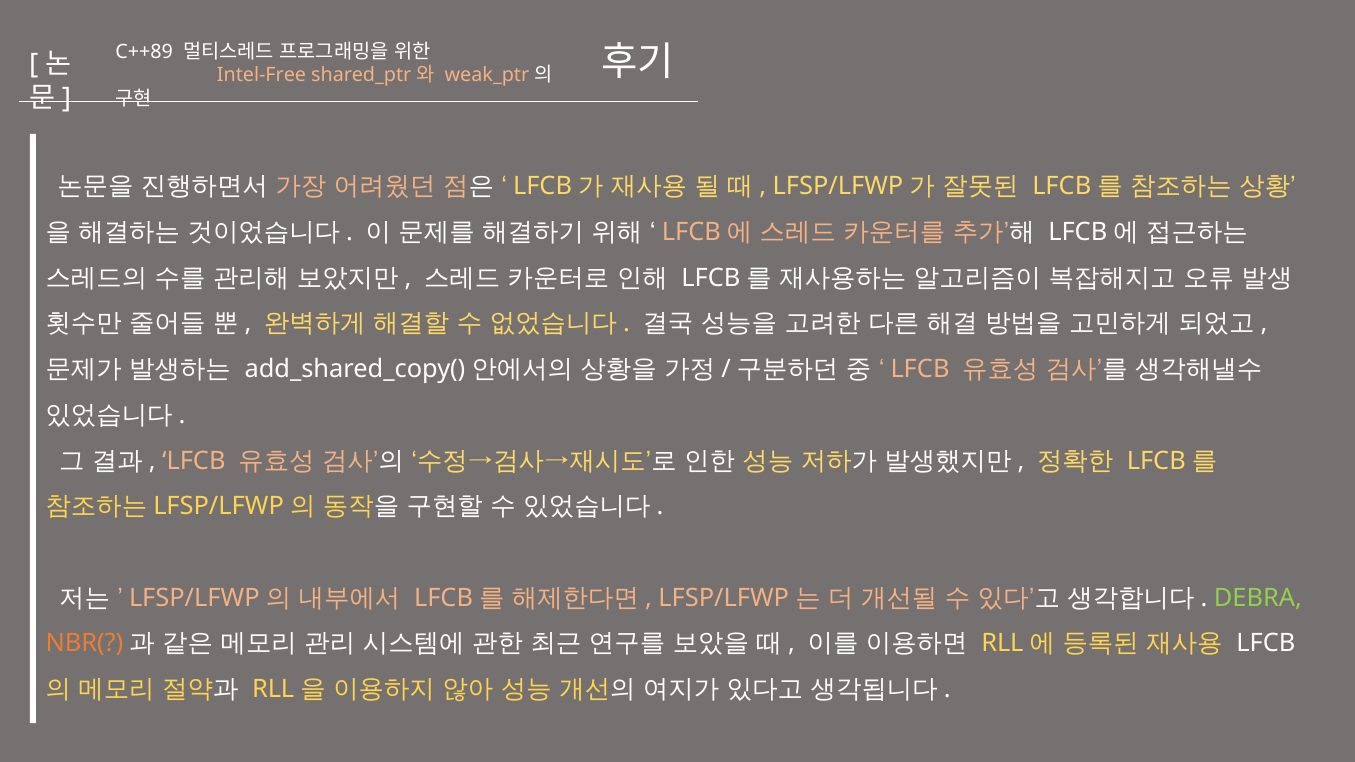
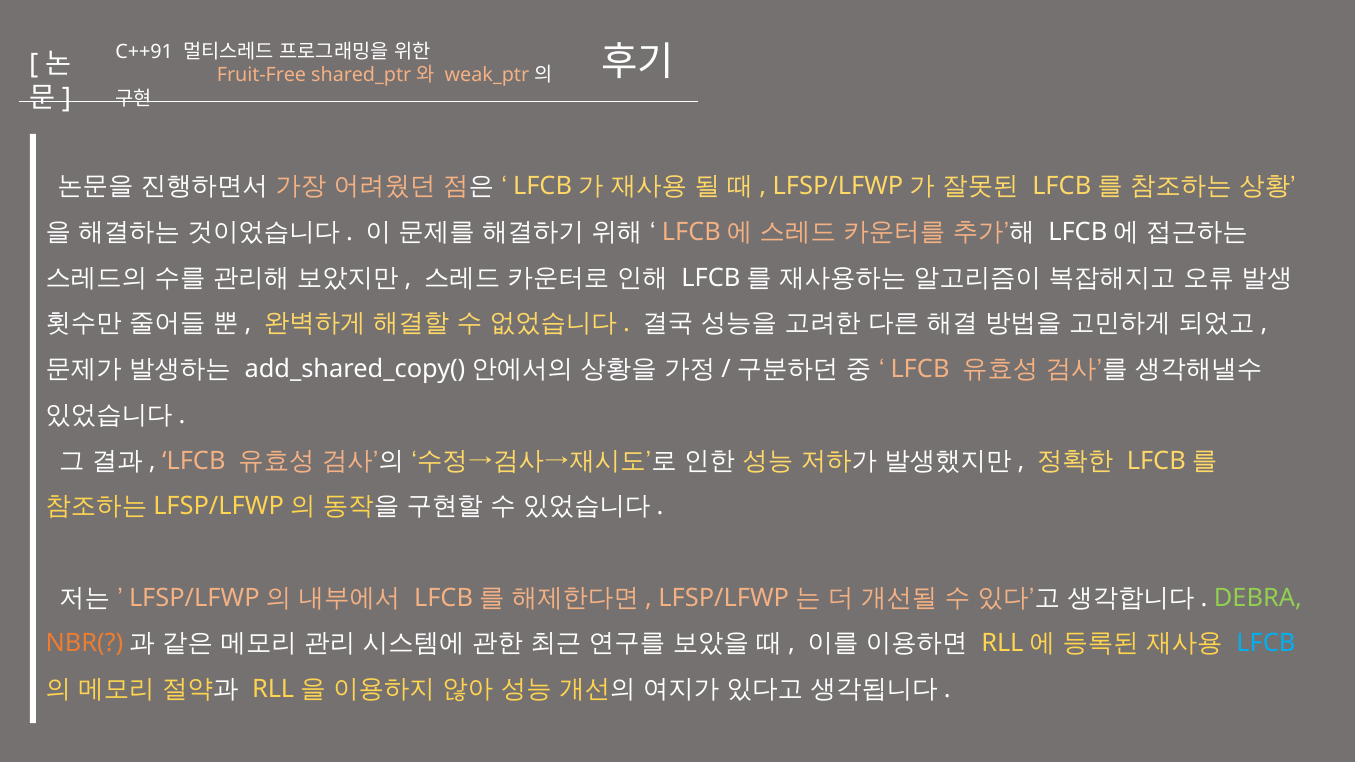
C++89: C++89 -> C++91 (144, 52)
Intel-Free: Intel-Free -> Fruit-Free (262, 75)
LFCB colour: white -> light blue (1266, 644)
